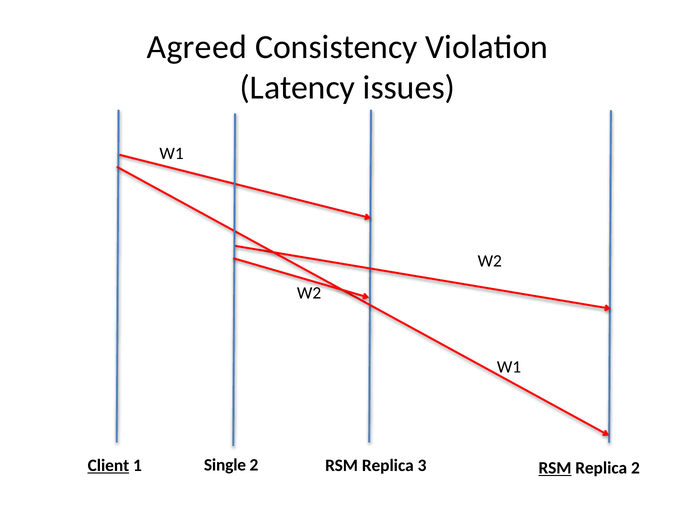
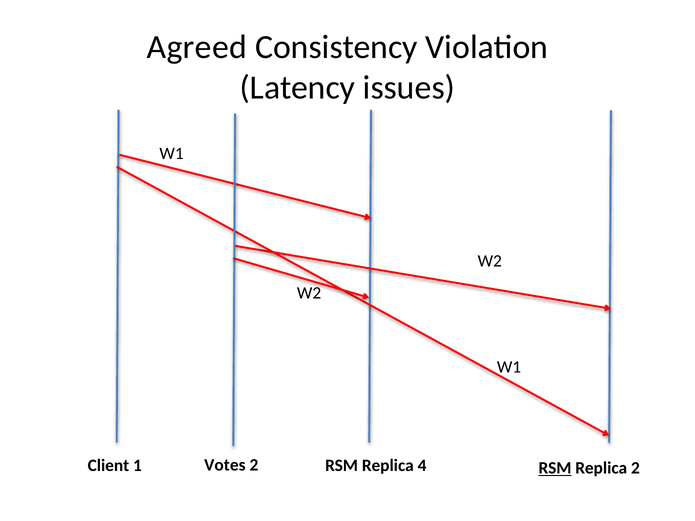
Single: Single -> Votes (225, 465)
Client underline: present -> none (108, 466)
3: 3 -> 4 (422, 466)
